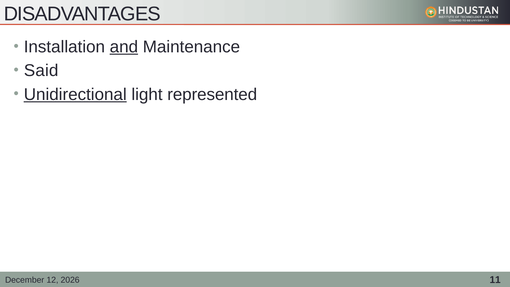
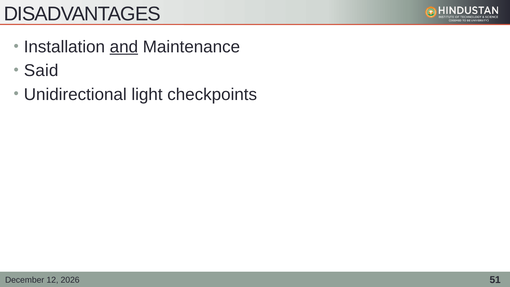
Unidirectional underline: present -> none (75, 94)
represented: represented -> checkpoints (212, 94)
11: 11 -> 51 (495, 280)
